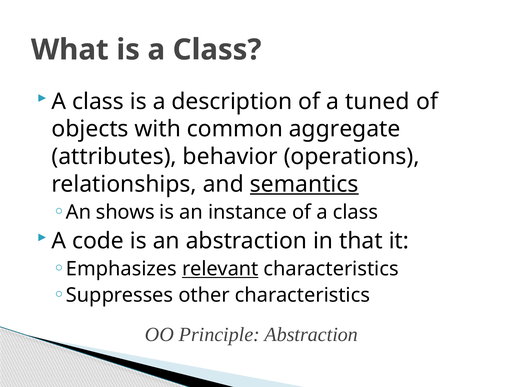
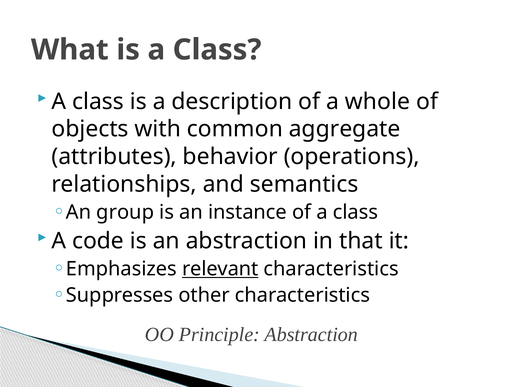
tuned: tuned -> whole (377, 102)
semantics underline: present -> none (304, 184)
shows: shows -> group (125, 212)
